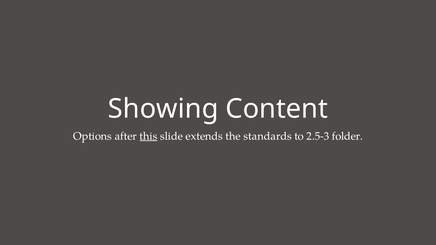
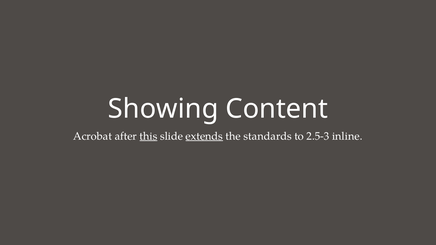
Options: Options -> Acrobat (93, 136)
extends underline: none -> present (204, 136)
folder: folder -> inline (347, 136)
